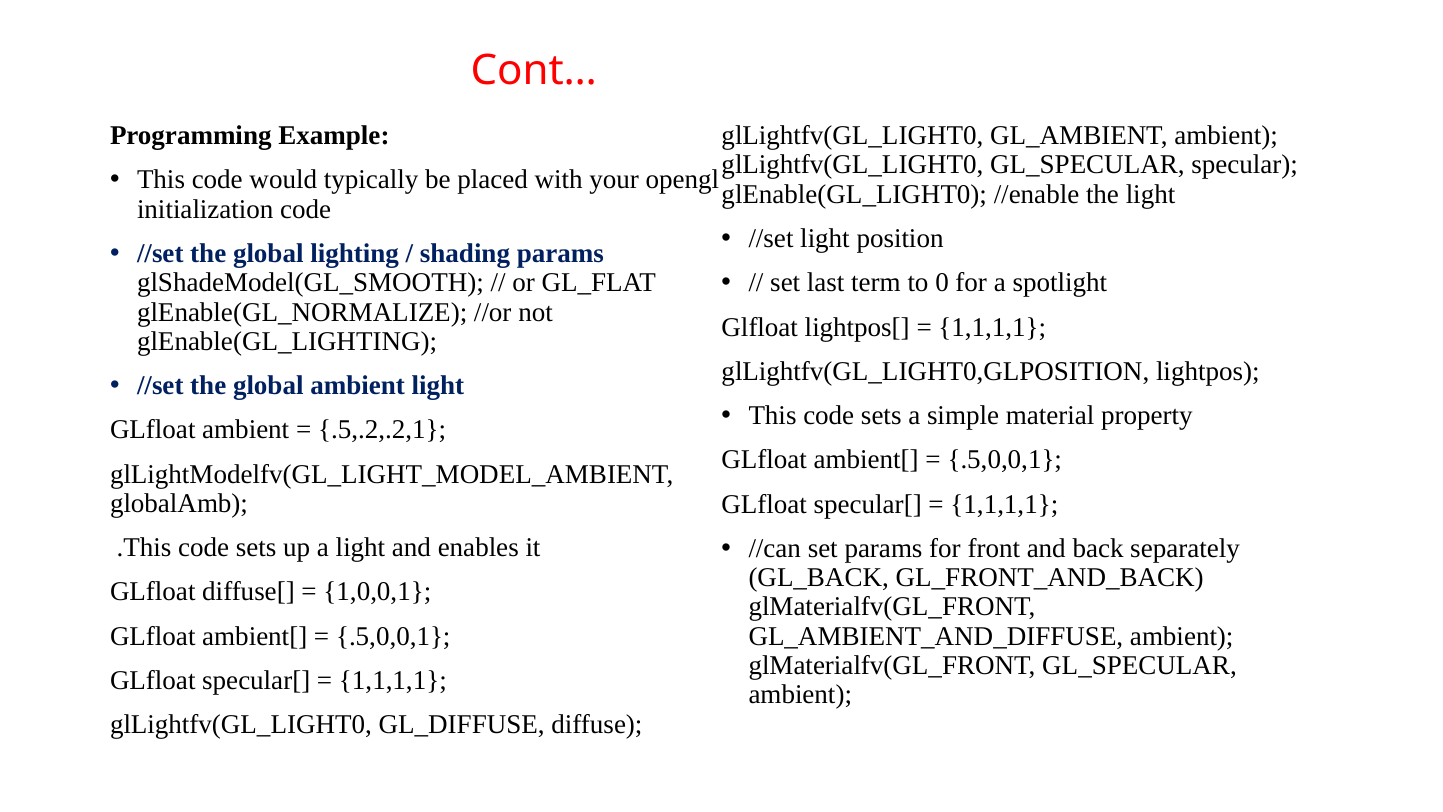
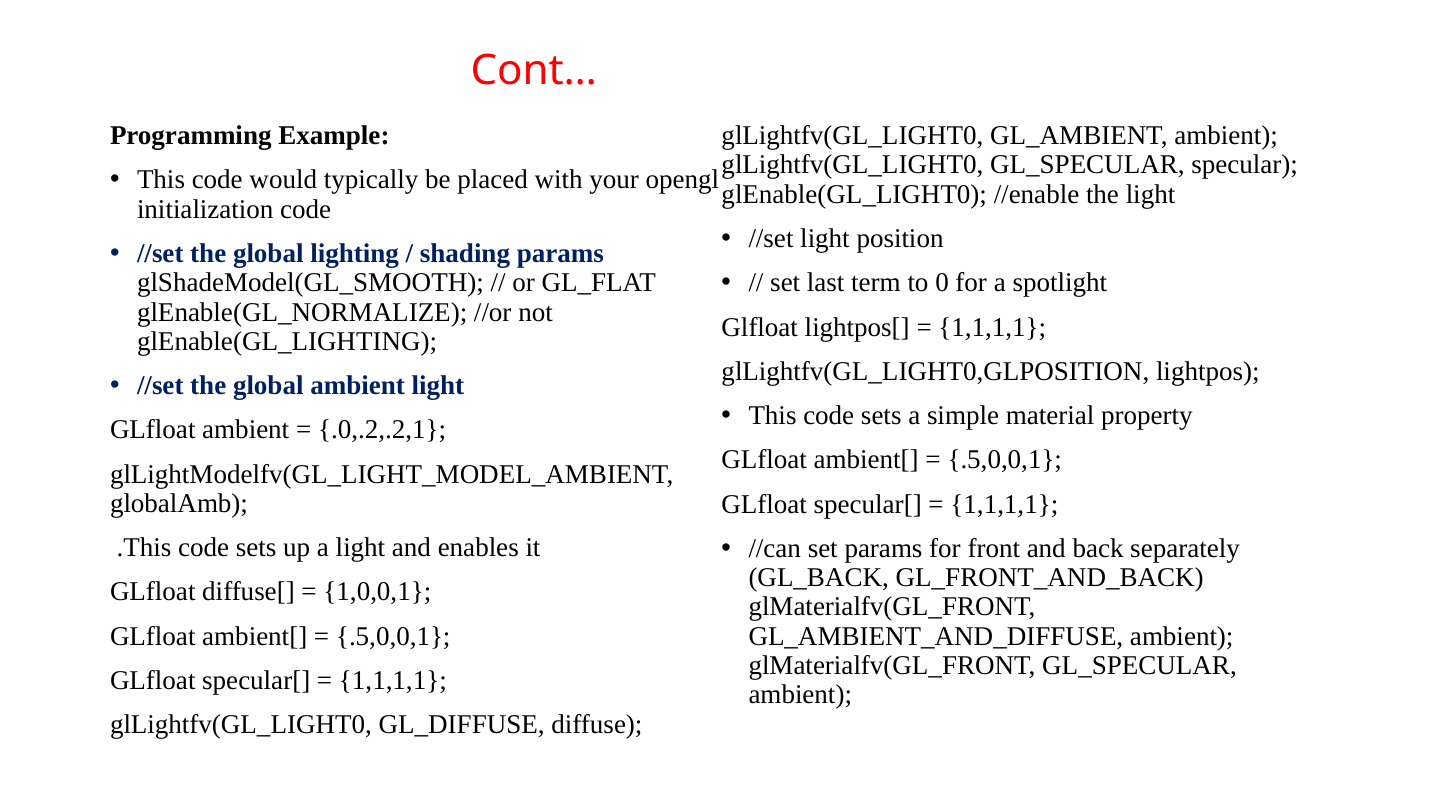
.5,.2,.2,1: .5,.2,.2,1 -> .0,.2,.2,1 (382, 430)
